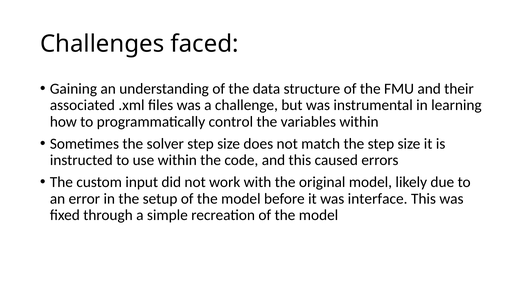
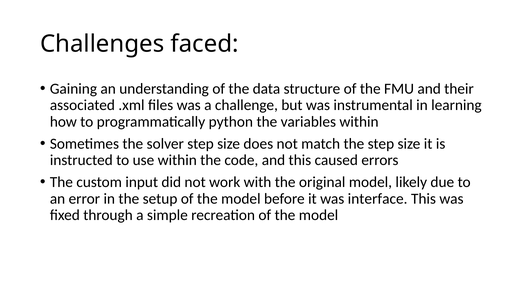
control: control -> python (231, 122)
